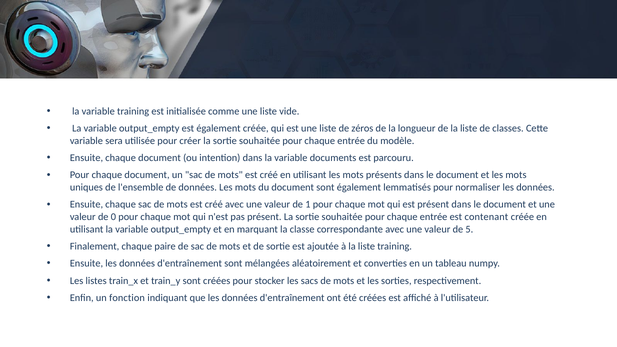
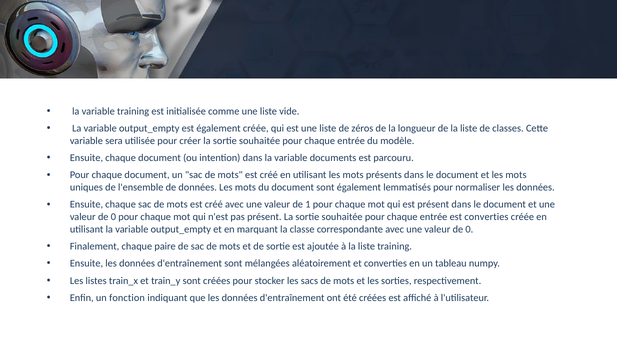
est contenant: contenant -> converties (486, 217)
5: 5 -> 0 (469, 229)
